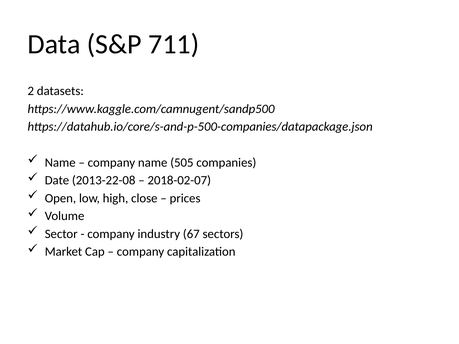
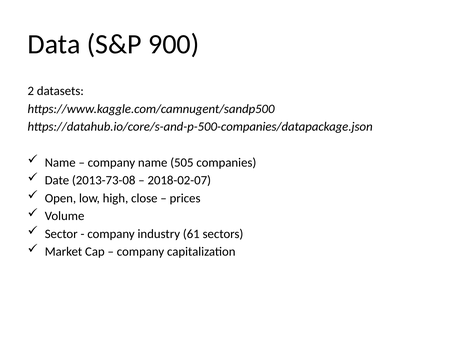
711: 711 -> 900 (174, 44)
2013-22-08: 2013-22-08 -> 2013-73-08 (104, 180)
67: 67 -> 61 (191, 234)
